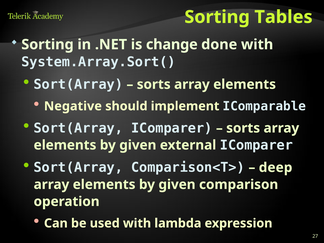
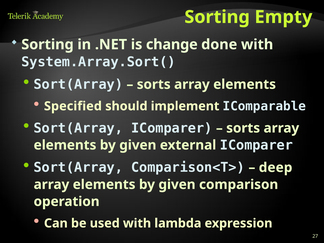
Tables: Tables -> Empty (283, 17)
Negative: Negative -> Specified (73, 106)
